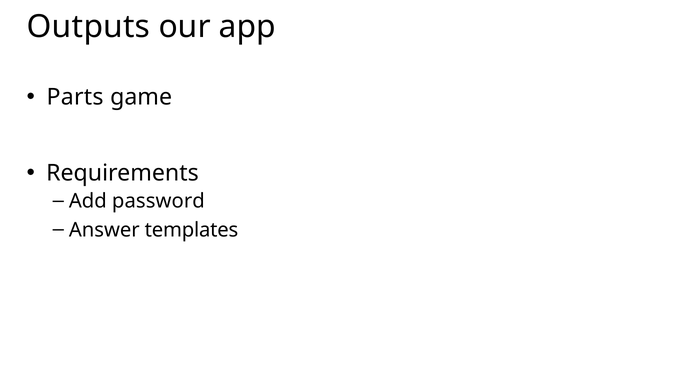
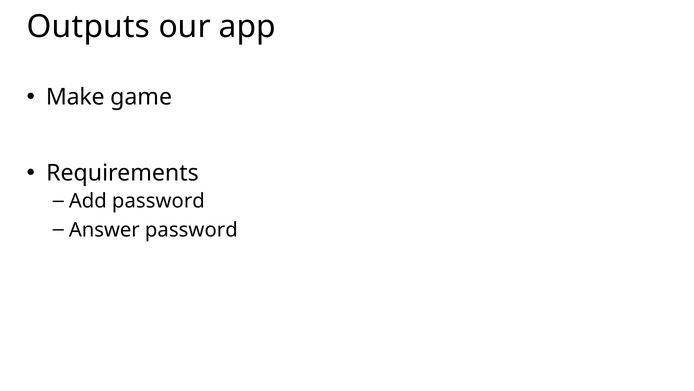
Parts: Parts -> Make (75, 97)
Answer templates: templates -> password (191, 230)
